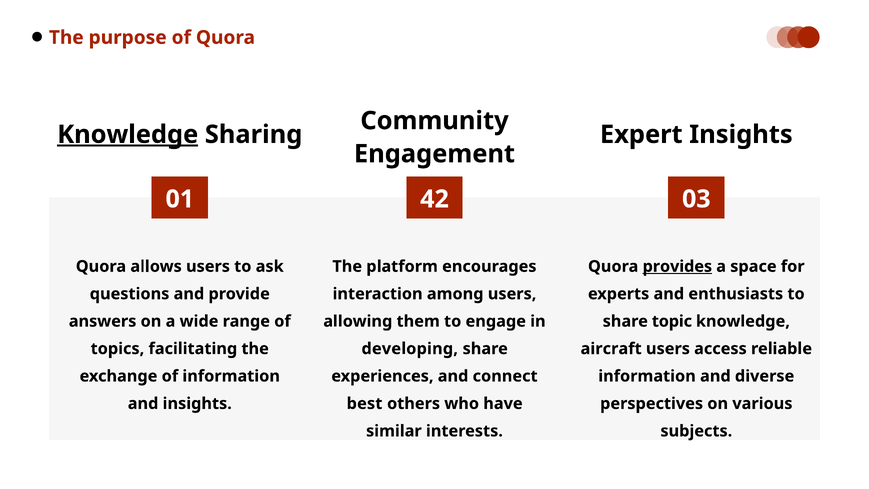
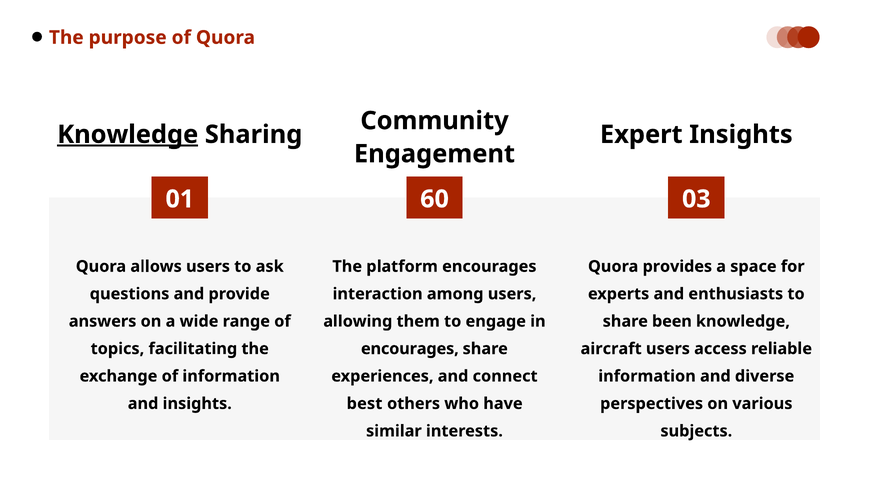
42: 42 -> 60 (435, 199)
provides underline: present -> none (677, 266)
topic: topic -> been (672, 321)
developing: developing -> encourages (410, 349)
